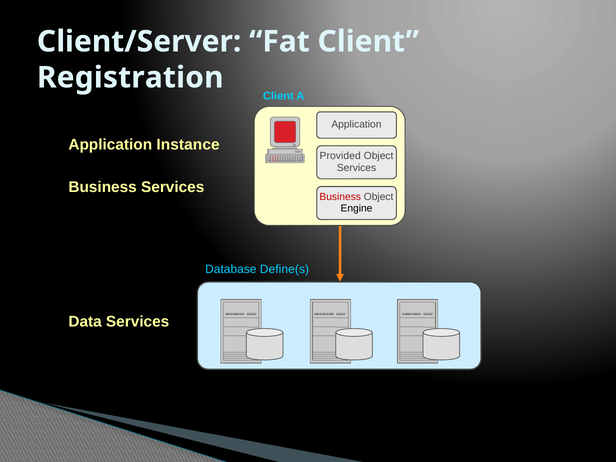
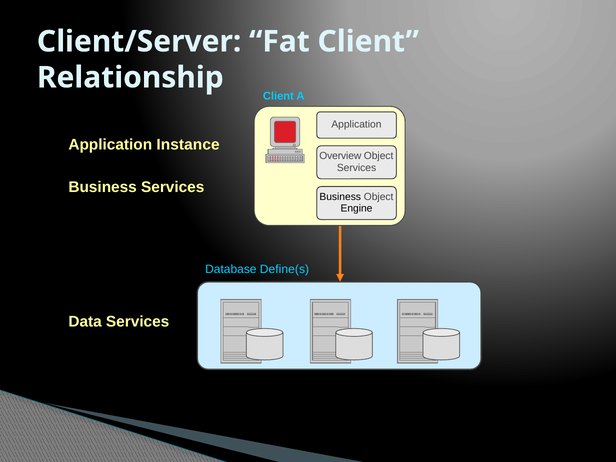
Registration: Registration -> Relationship (130, 78)
Provided: Provided -> Overview (340, 156)
Business colour: red -> black (340, 197)
